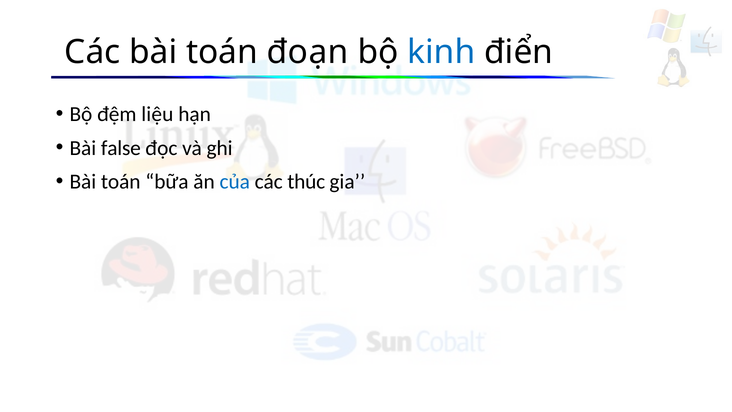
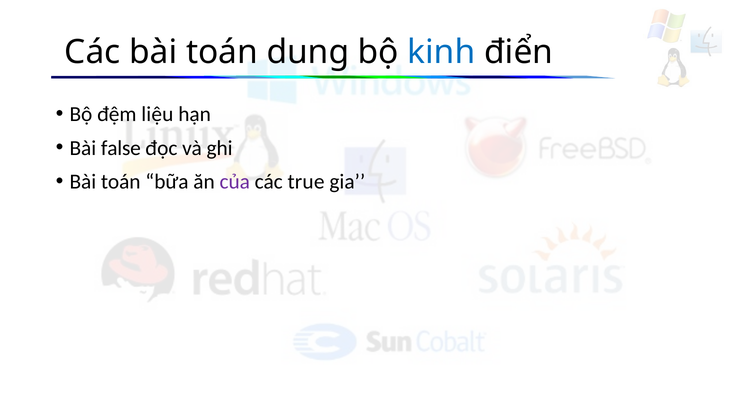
đoạn: đoạn -> dung (308, 52)
của colour: blue -> purple (235, 182)
thúc: thúc -> true (306, 182)
